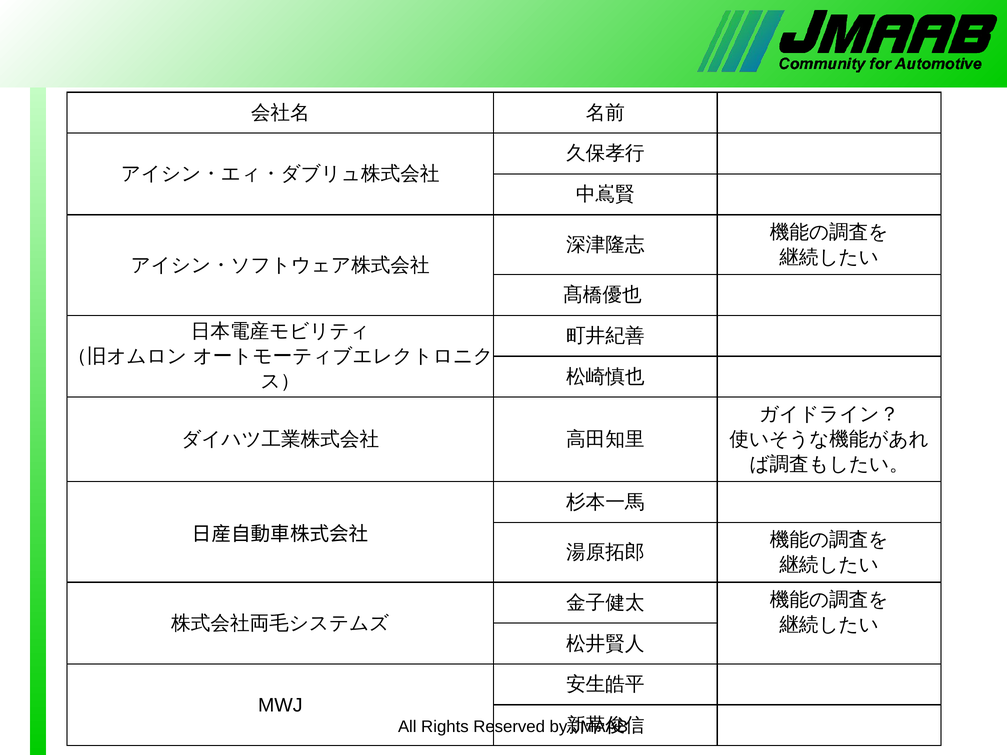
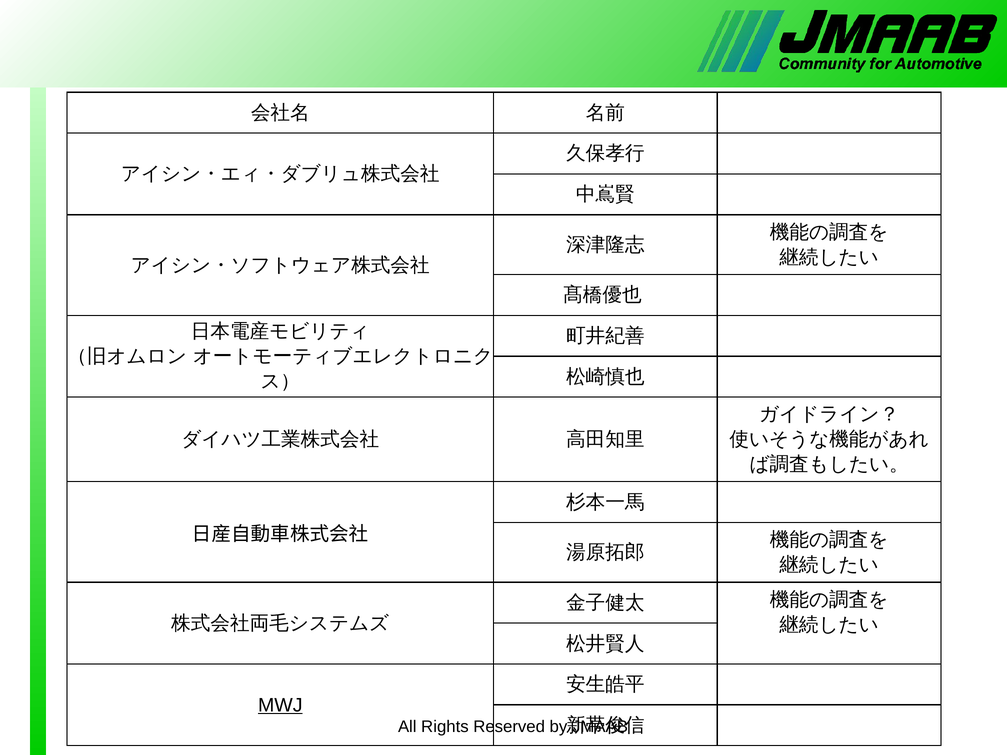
MWJ underline: none -> present (280, 705)
